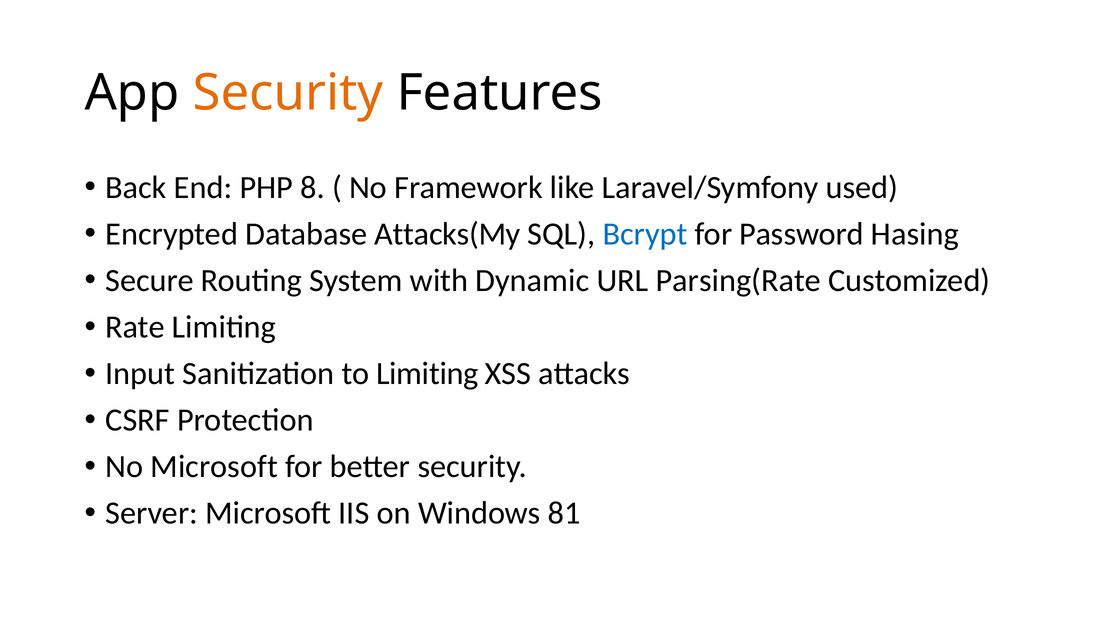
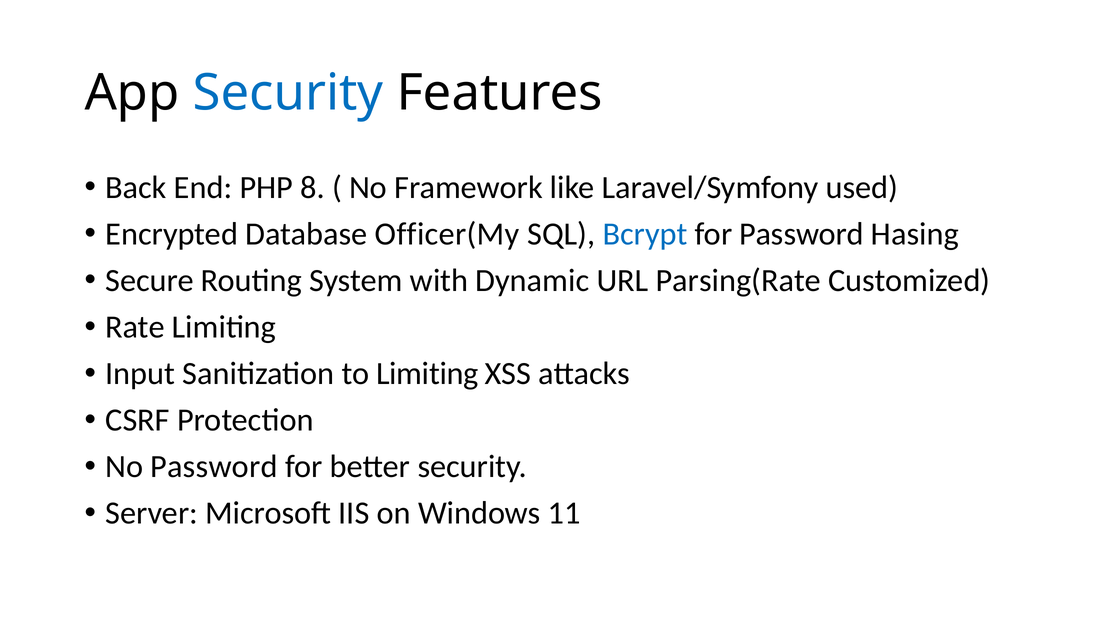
Security colour: orange -> blue (288, 93)
Attacks(My: Attacks(My -> Officer(My (447, 234)
No Microsoft: Microsoft -> Password (214, 466)
81: 81 -> 11 (564, 513)
